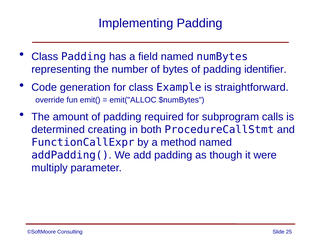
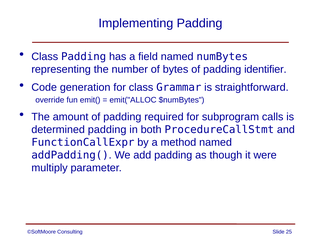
Example: Example -> Grammar (179, 88)
determined creating: creating -> padding (107, 130)
